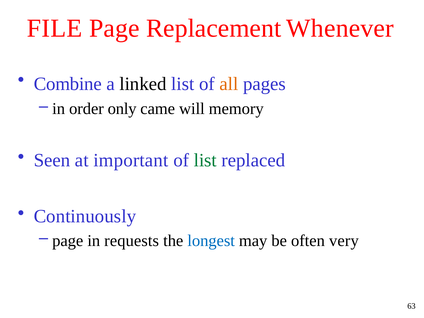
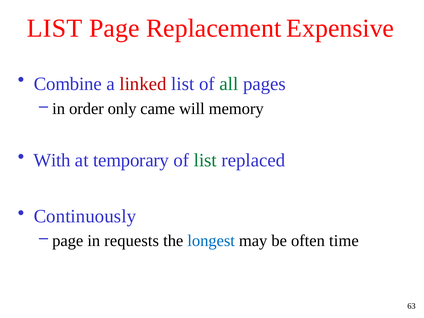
FILE: FILE -> LIST (55, 28)
Whenever: Whenever -> Expensive (340, 28)
linked colour: black -> red (143, 84)
all colour: orange -> green (229, 84)
Seen: Seen -> With (52, 160)
important: important -> temporary (131, 160)
very: very -> time (344, 241)
